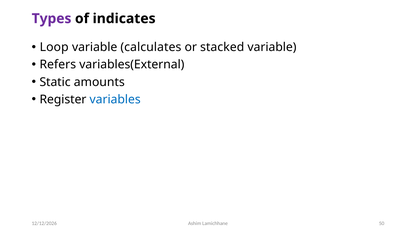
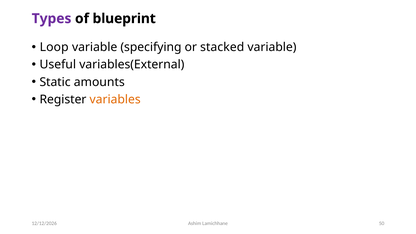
indicates: indicates -> blueprint (124, 19)
calculates: calculates -> specifying (151, 47)
Refers: Refers -> Useful (58, 65)
variables colour: blue -> orange (115, 99)
